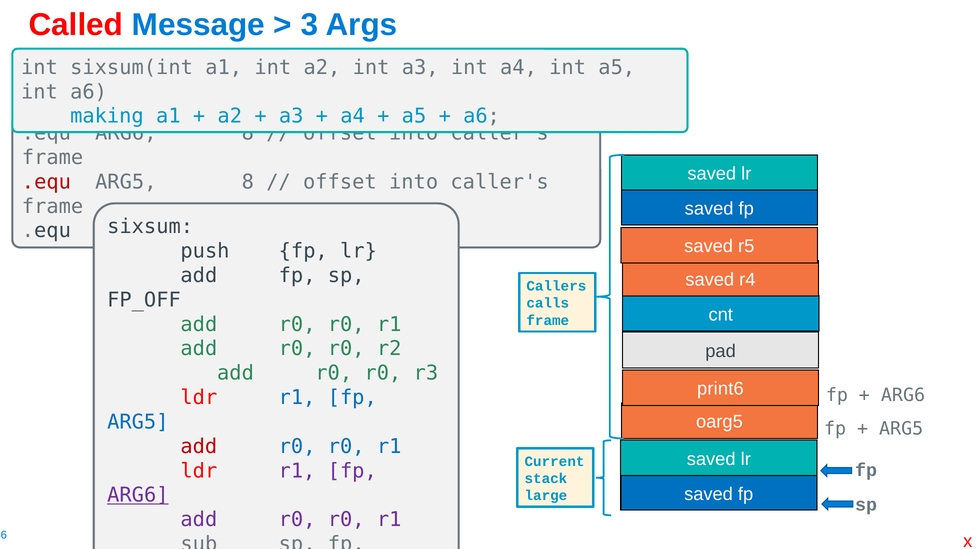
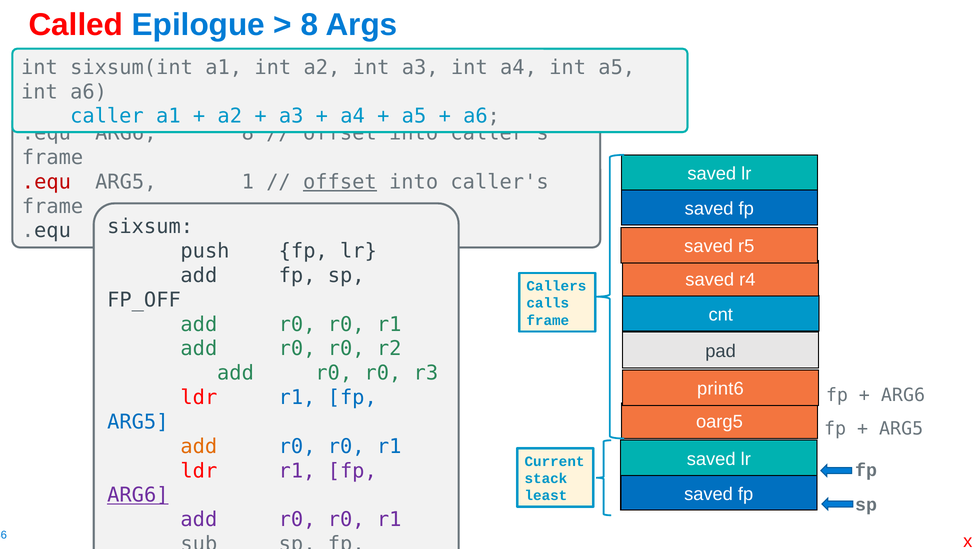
Message: Message -> Epilogue (198, 25)
3: 3 -> 8 (309, 25)
making: making -> caller (107, 116)
ARG5 8: 8 -> 1 (248, 182)
offset underline: none -> present (340, 182)
add colour: red -> orange (199, 447)
large: large -> least (546, 496)
